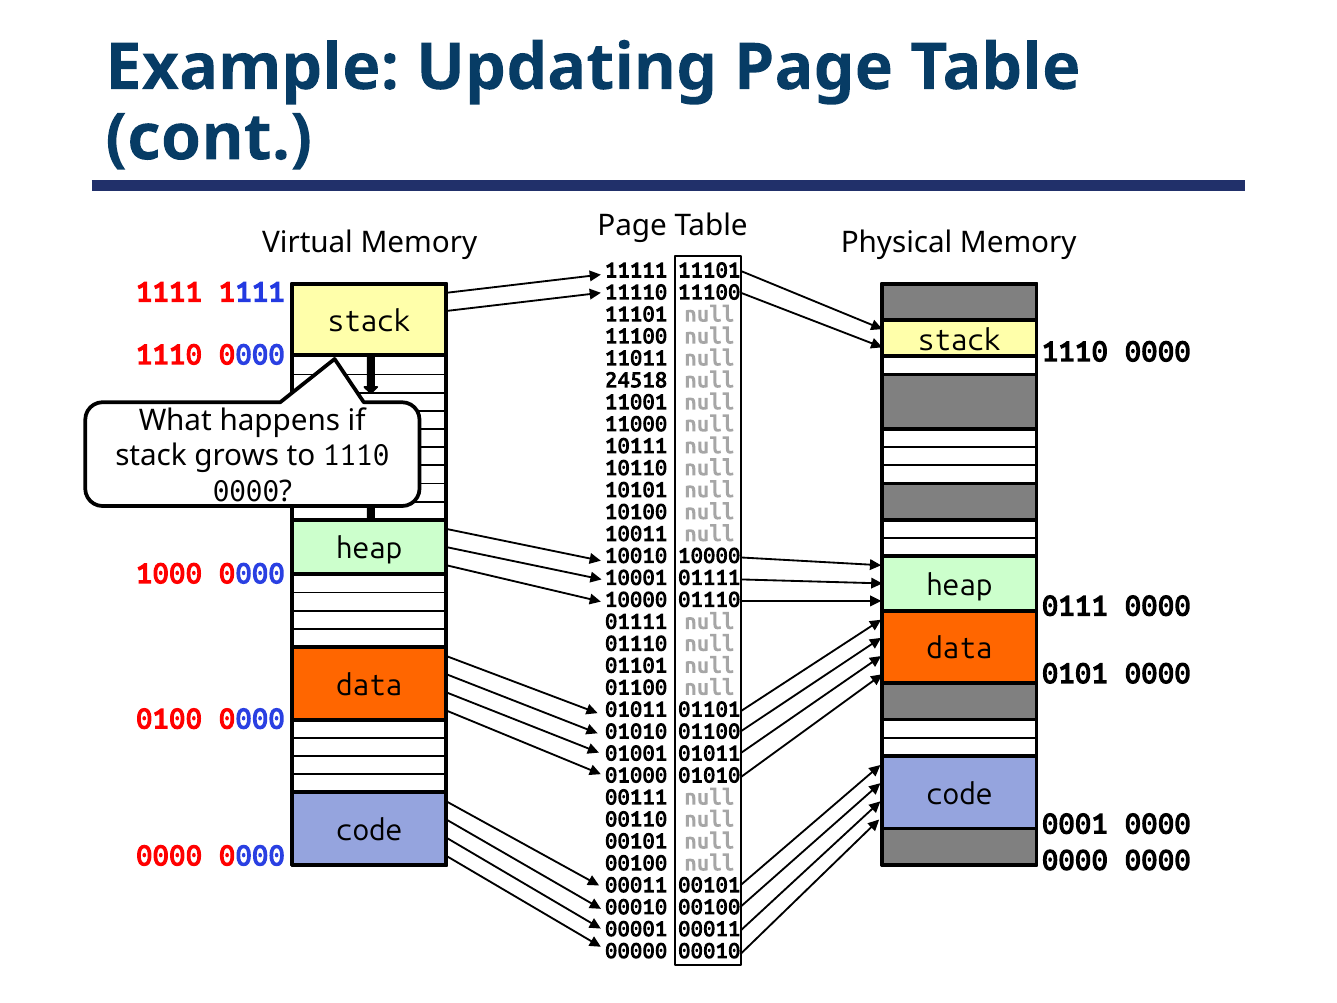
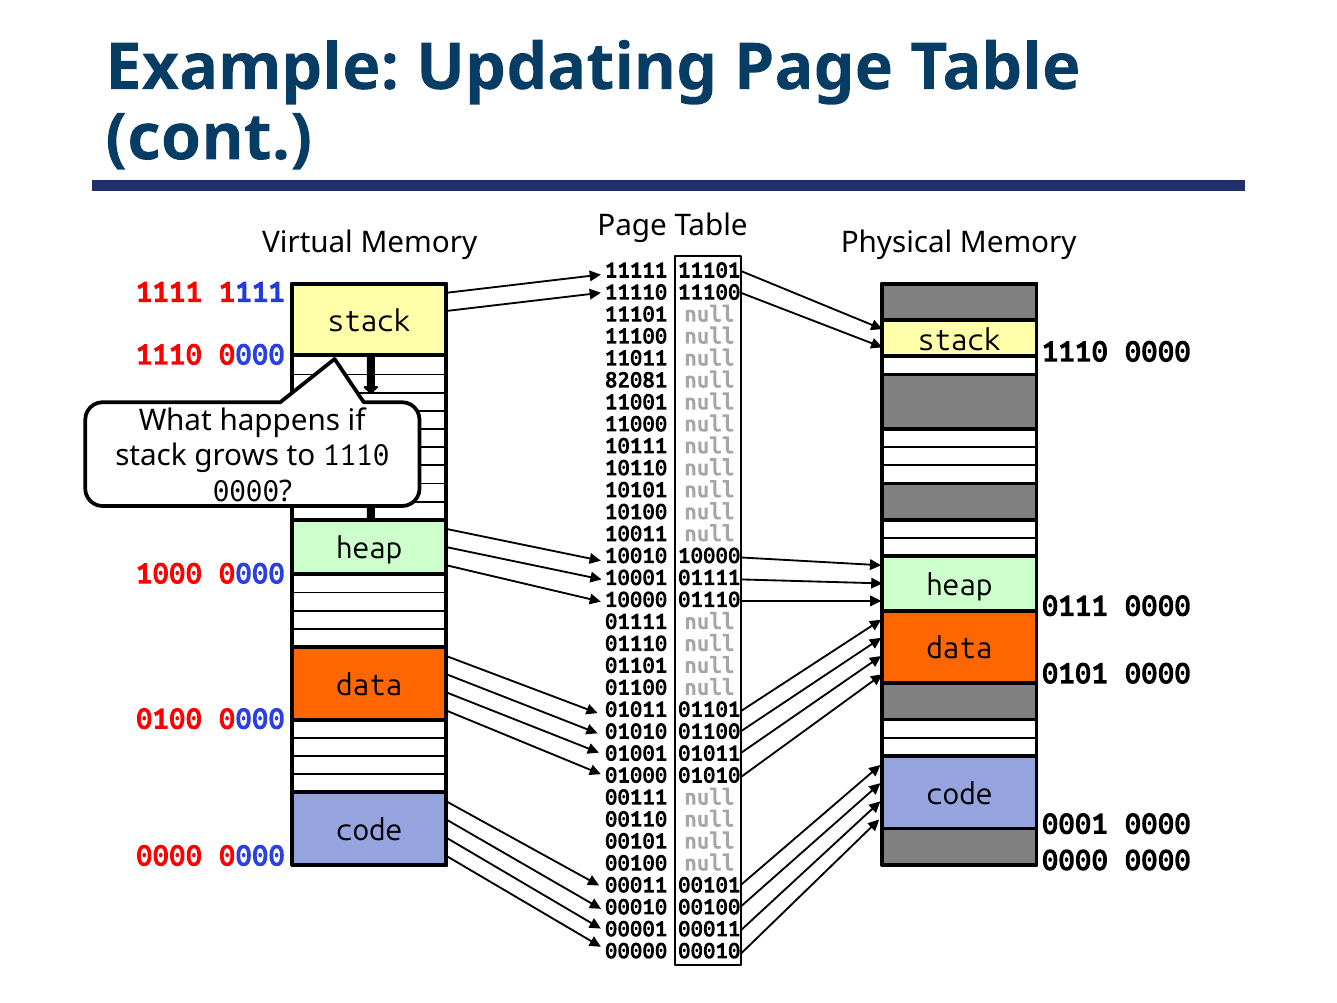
24518: 24518 -> 82081 (636, 380)
